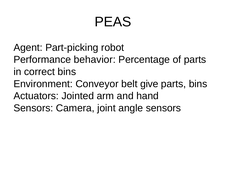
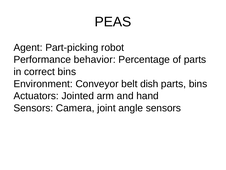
give: give -> dish (149, 84)
